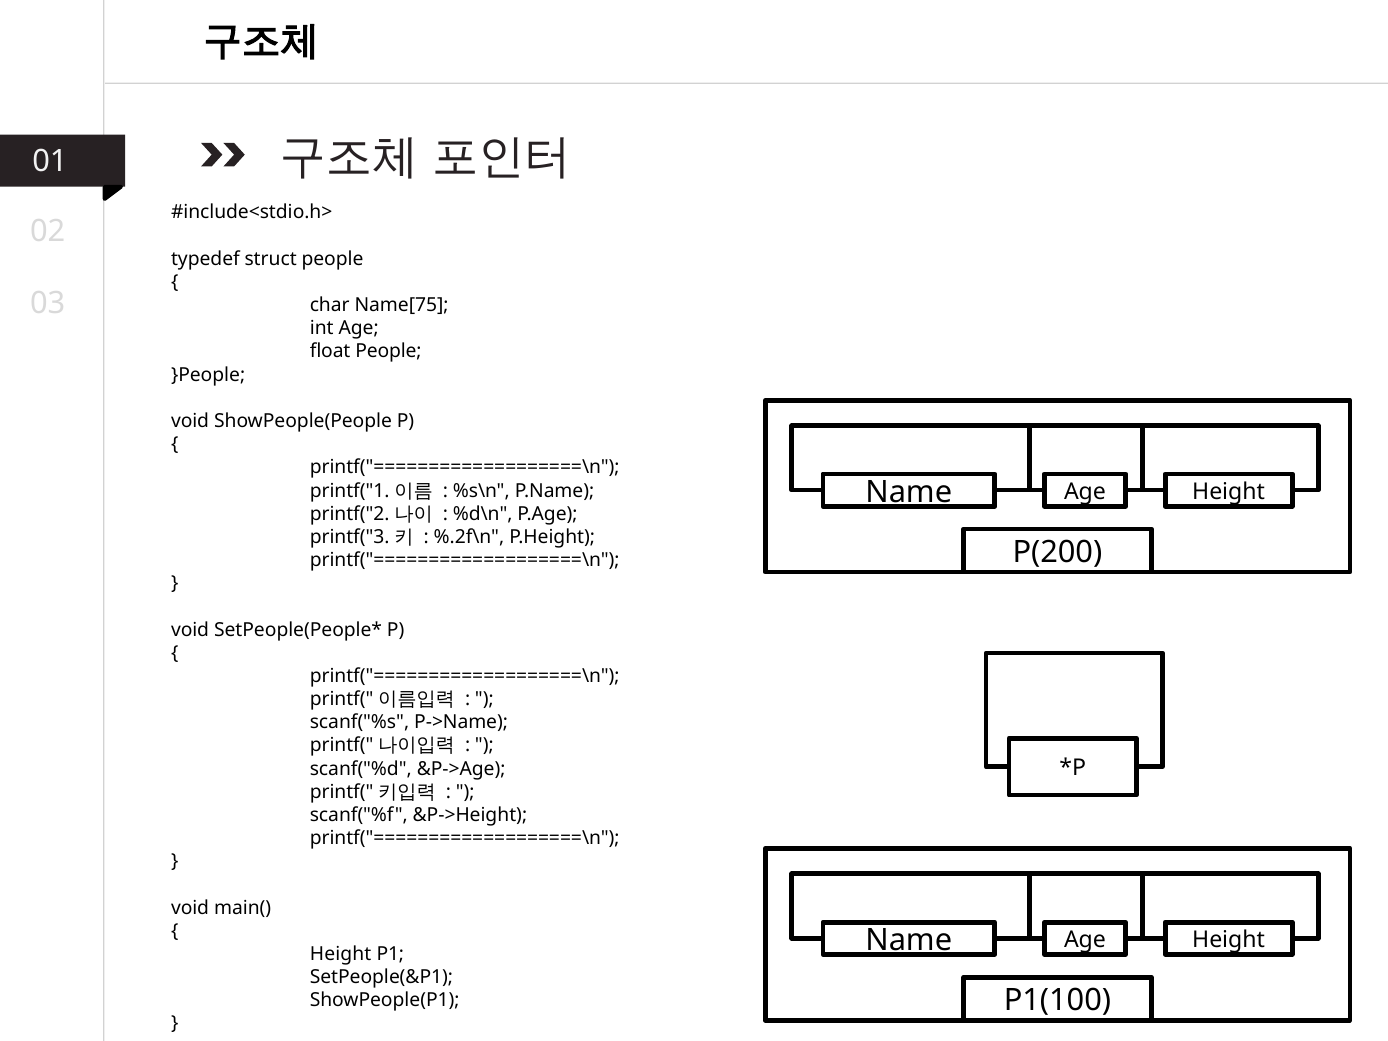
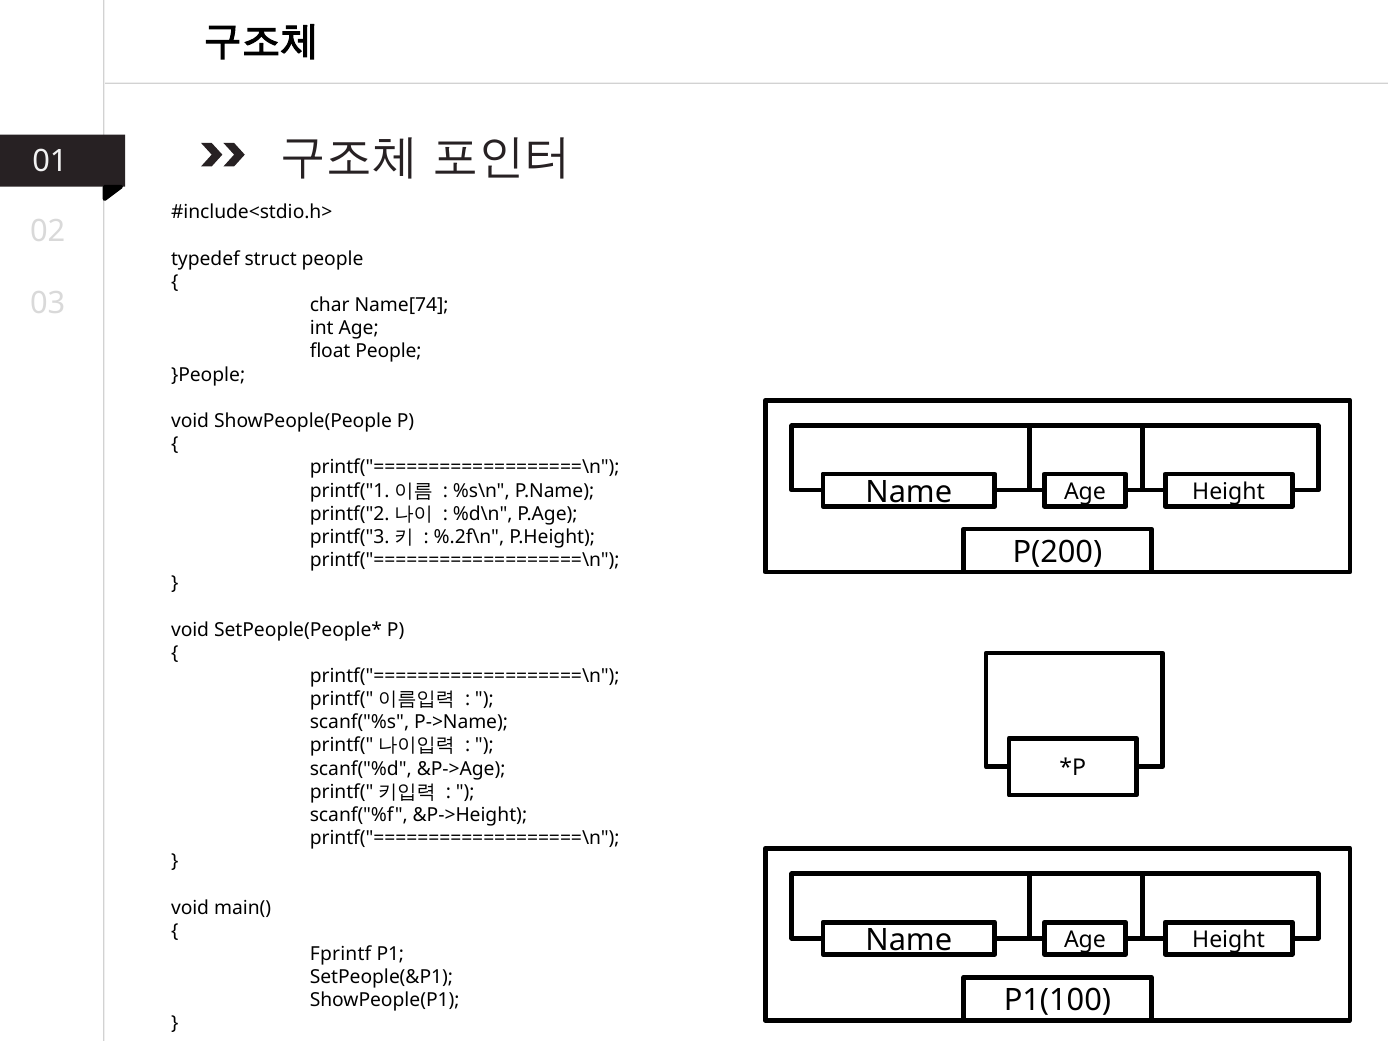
Name[75: Name[75 -> Name[74 (402, 305)
Height: Height -> Fprintf (341, 954)
